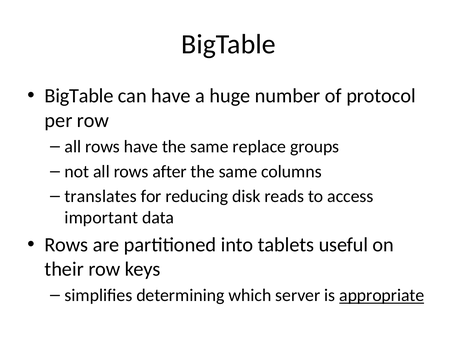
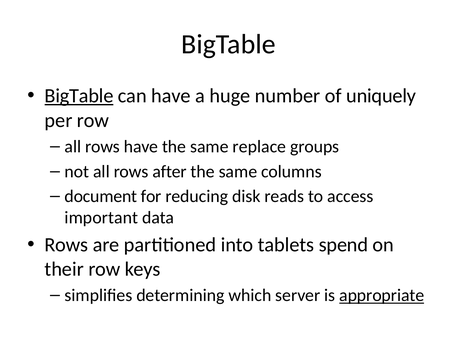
BigTable underline: none -> present (79, 96)
protocol: protocol -> uniquely (381, 96)
translates: translates -> document (101, 196)
useful: useful -> spend (343, 245)
